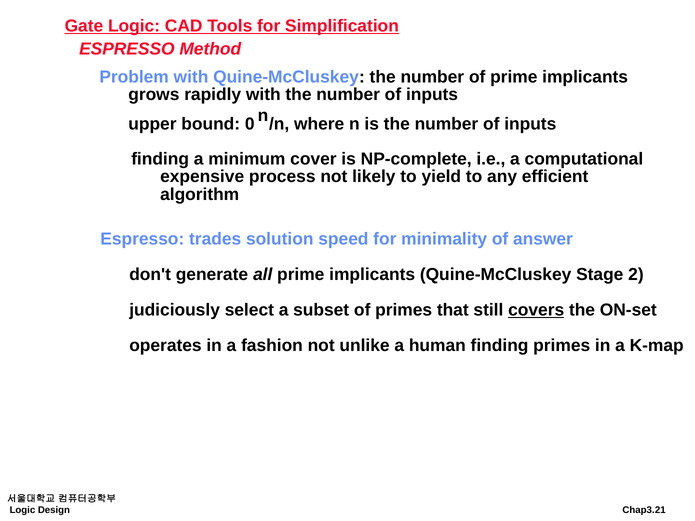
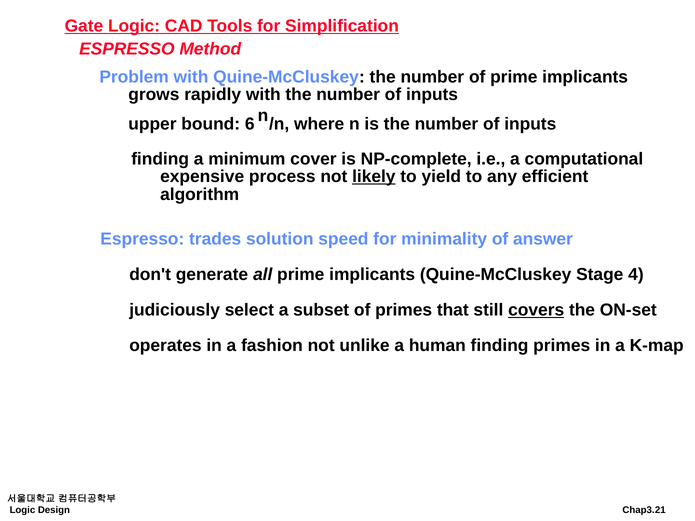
0: 0 -> 6 (250, 124)
likely underline: none -> present (374, 177)
2: 2 -> 4 (636, 275)
